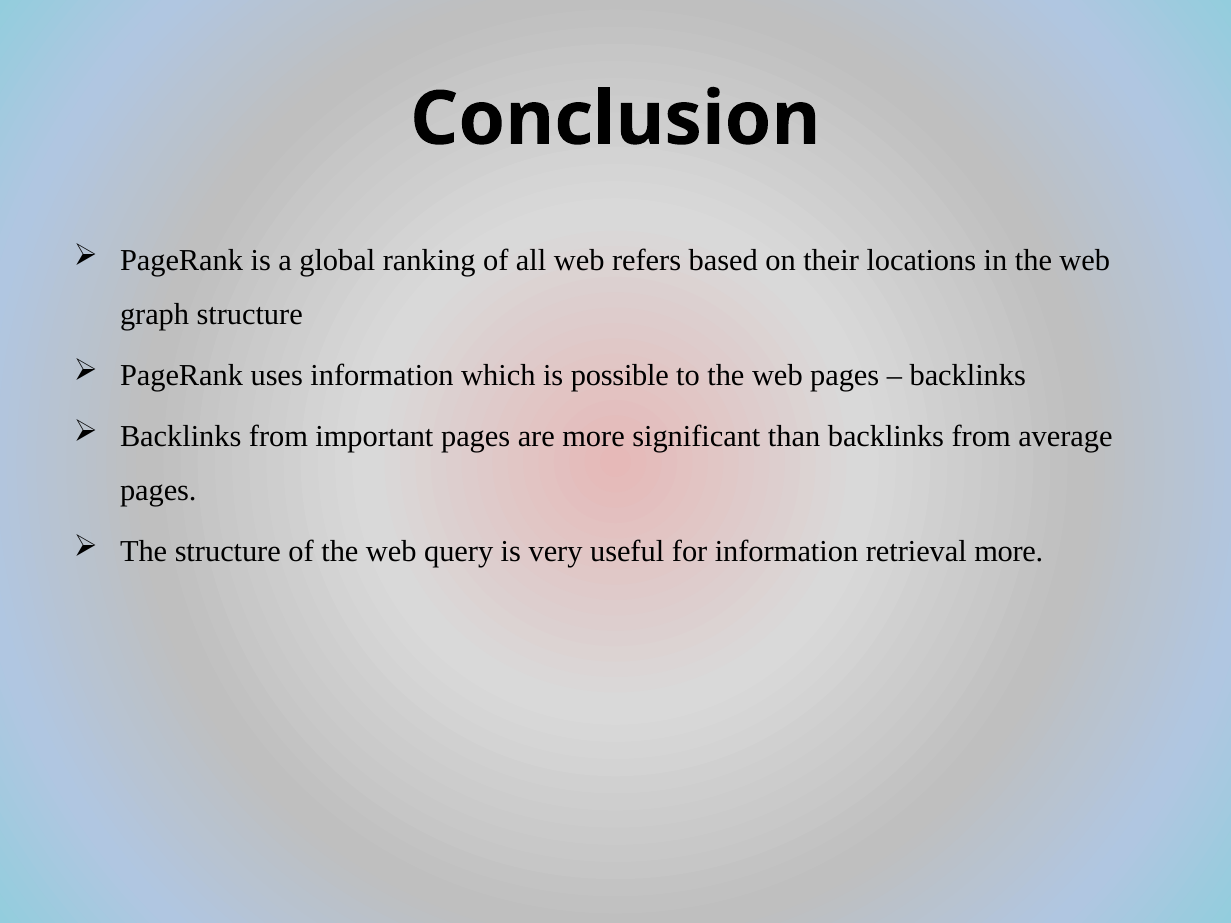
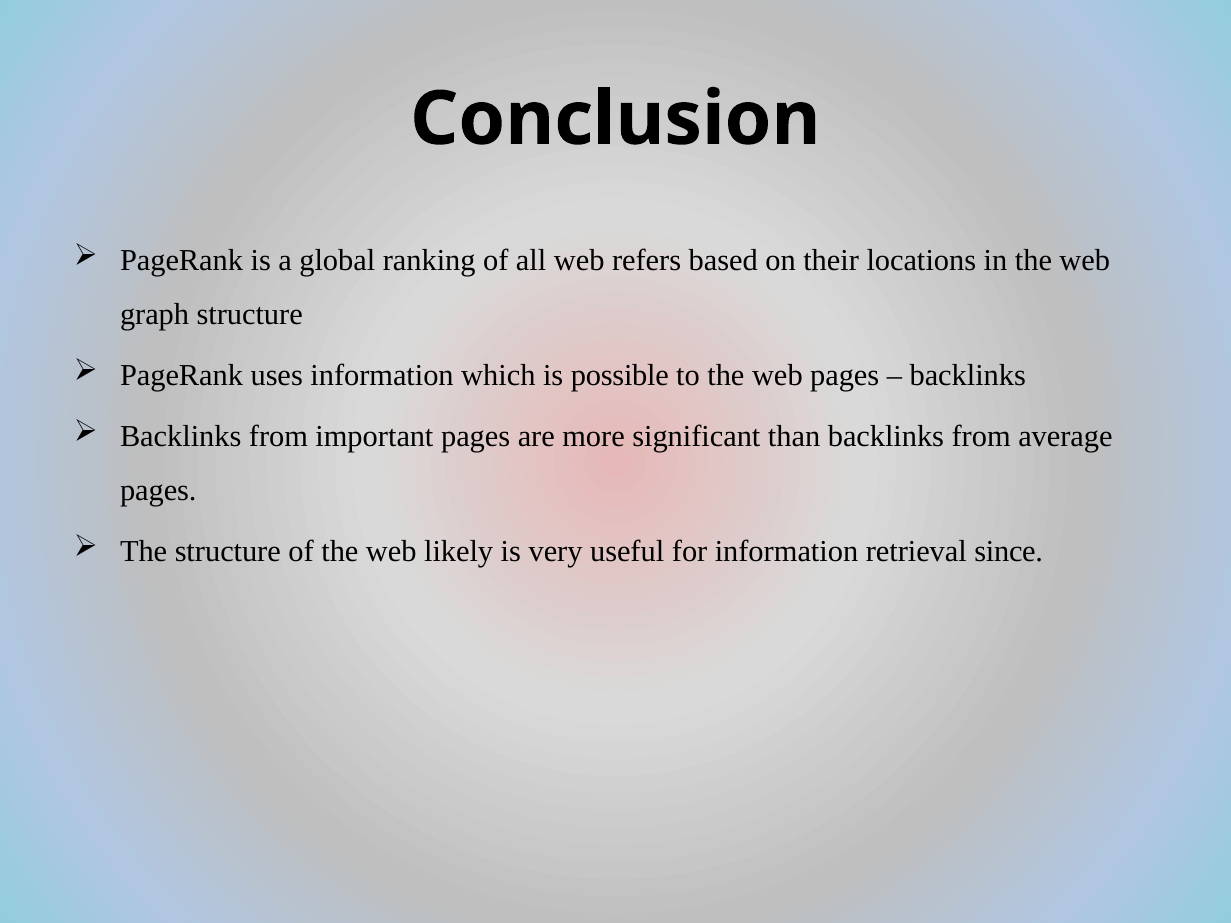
query: query -> likely (459, 552)
retrieval more: more -> since (1009, 552)
